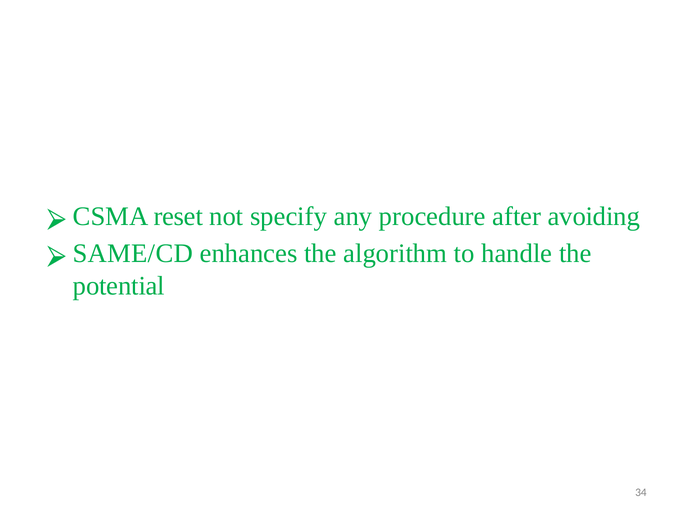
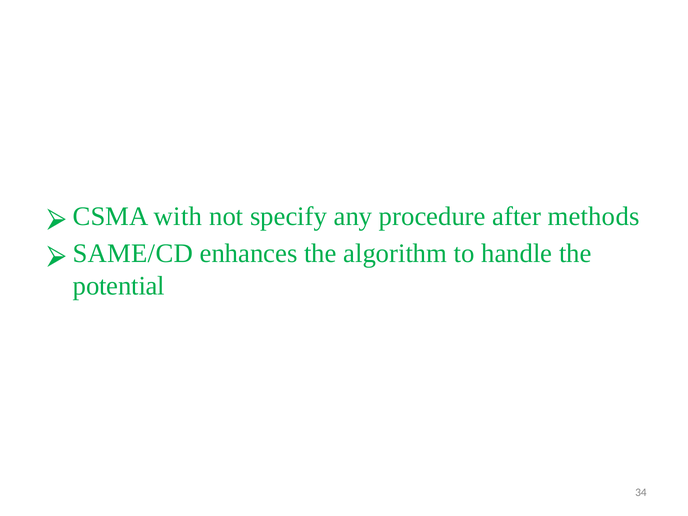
reset: reset -> with (178, 216)
avoiding: avoiding -> methods (594, 216)
